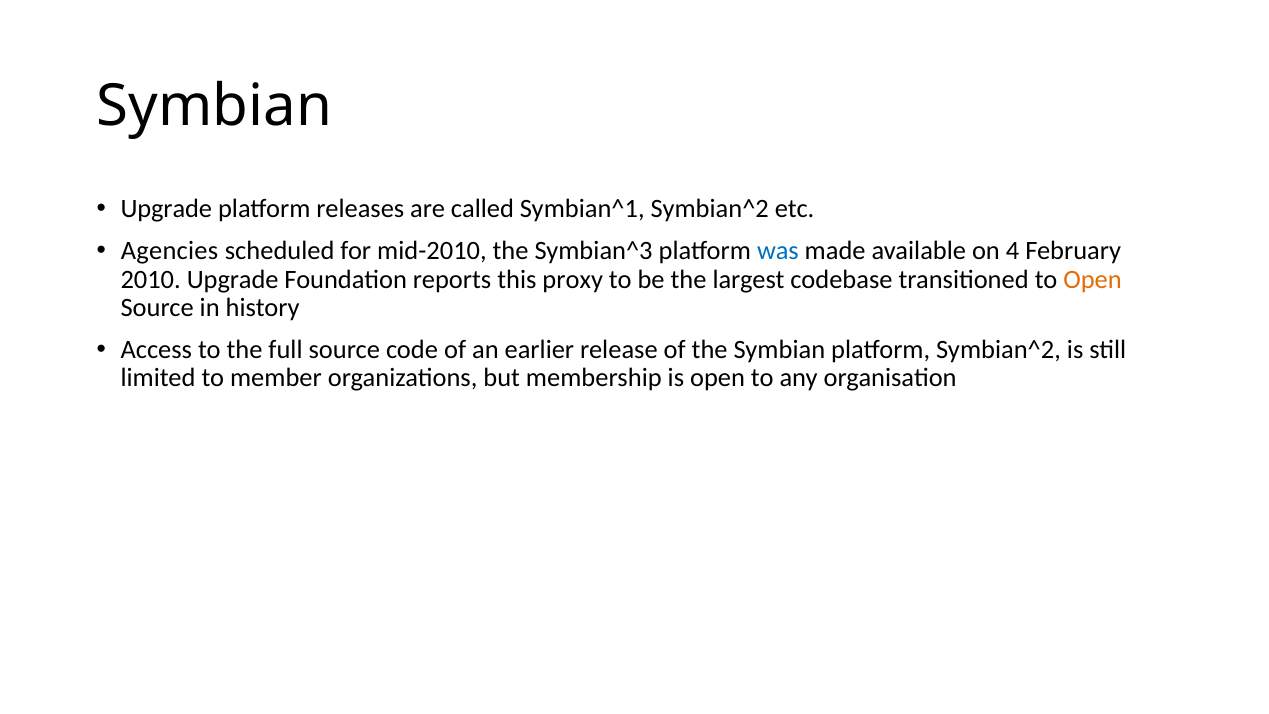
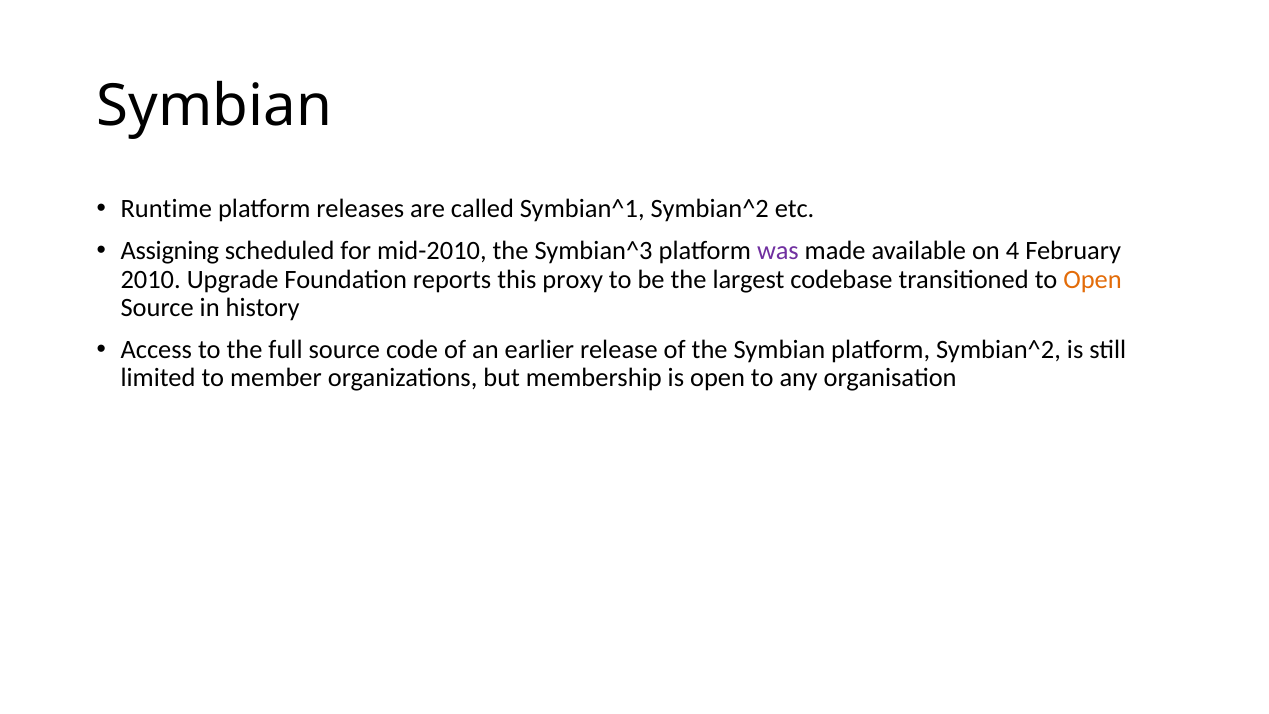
Upgrade: Upgrade -> Runtime (166, 209)
Agencies: Agencies -> Assigning (170, 251)
was colour: blue -> purple (778, 251)
